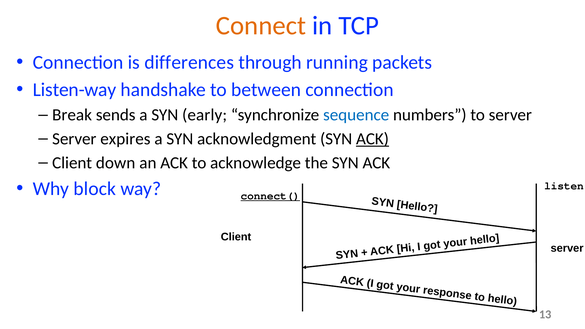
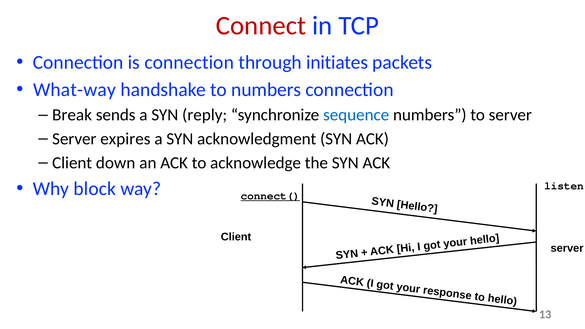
Connect colour: orange -> red (261, 26)
is differences: differences -> connection (189, 63)
running: running -> initiates (337, 63)
Listen-way: Listen-way -> What-way (74, 90)
to between: between -> numbers (266, 90)
early: early -> reply (205, 115)
ACK underline: present -> none (372, 139)
